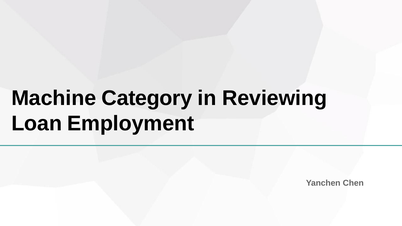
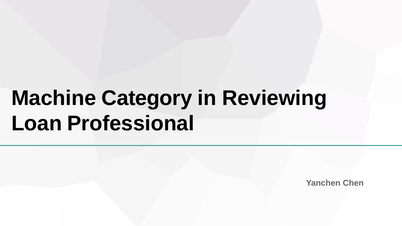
Employment: Employment -> Professional (131, 124)
